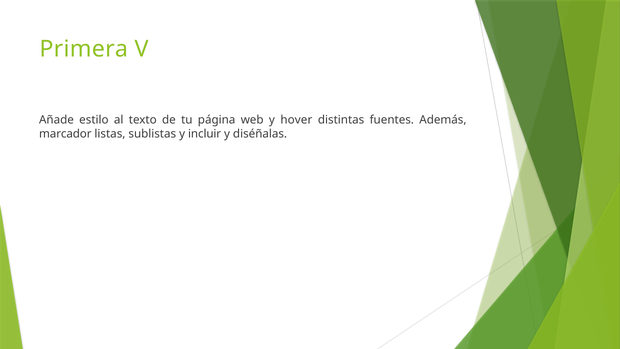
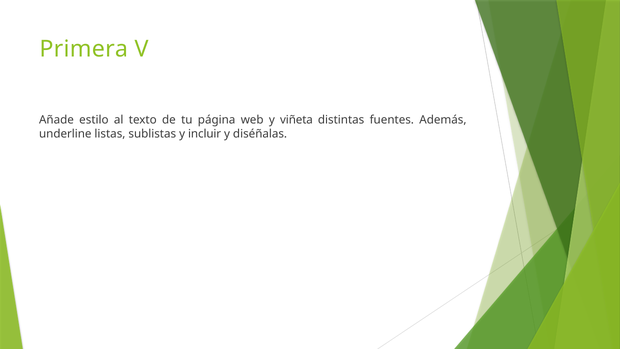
hover: hover -> viñeta (296, 120)
marcador: marcador -> underline (65, 134)
